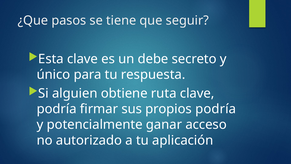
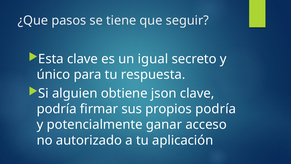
debe: debe -> igual (153, 59)
ruta: ruta -> json (164, 93)
